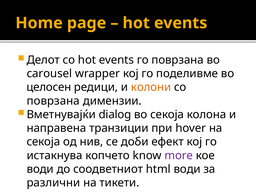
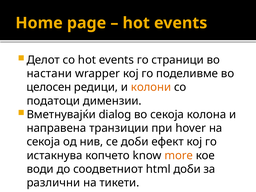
го поврзана: поврзана -> страници (178, 60)
carousel: carousel -> настани (49, 74)
поврзана: поврзана -> податоци (53, 101)
more colour: purple -> orange (179, 155)
html води: води -> доби (187, 169)
